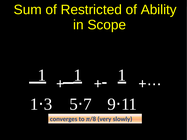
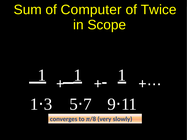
Restricted: Restricted -> Computer (91, 10)
Ability: Ability -> Twice (159, 10)
